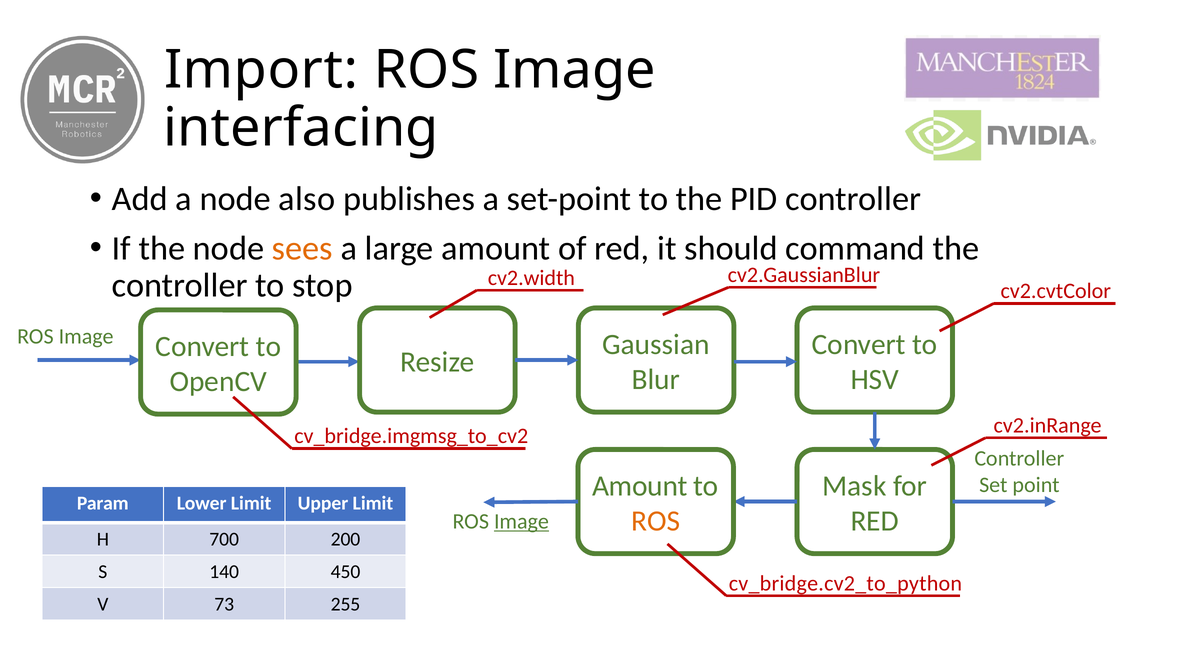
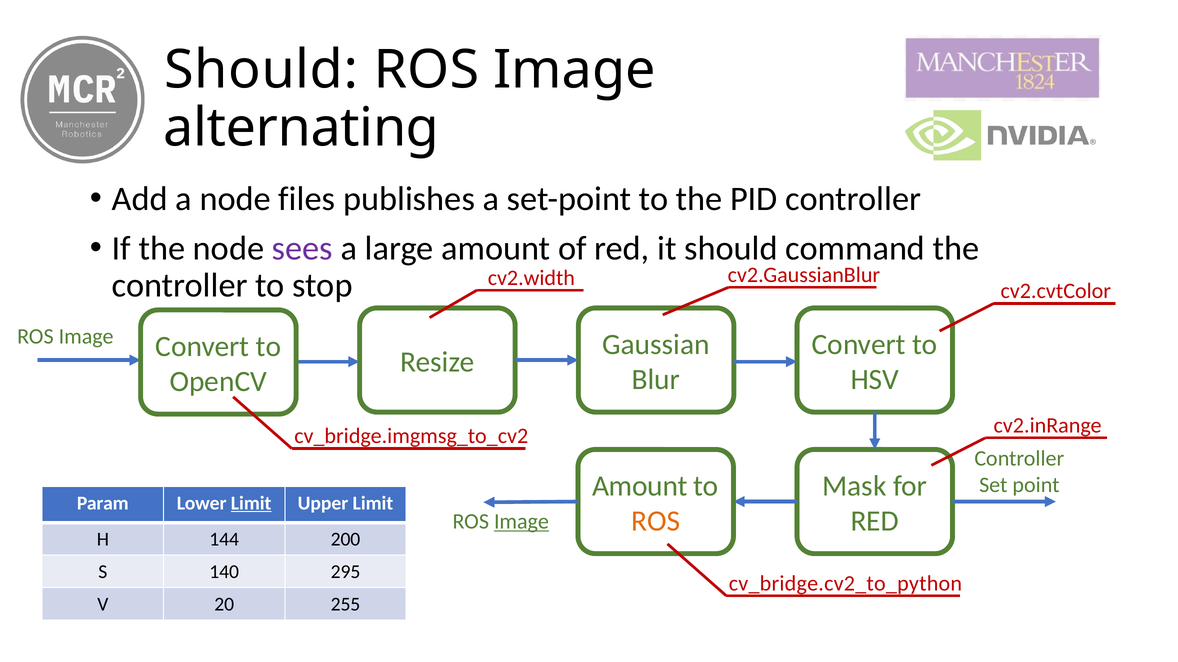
Import: Import -> Should (261, 70)
interfacing: interfacing -> alternating (301, 128)
also: also -> files (307, 199)
sees colour: orange -> purple (302, 249)
Limit underline: none -> present (251, 504)
700: 700 -> 144 (224, 540)
450: 450 -> 295 (345, 572)
73: 73 -> 20 (224, 605)
